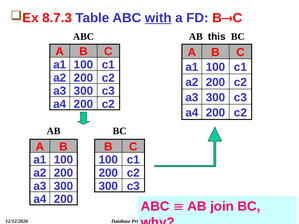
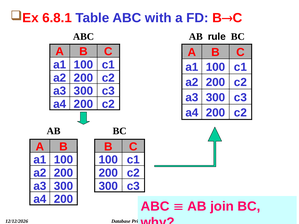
8.7.3: 8.7.3 -> 6.8.1 (57, 18)
with underline: present -> none (158, 18)
this: this -> rule (217, 37)
